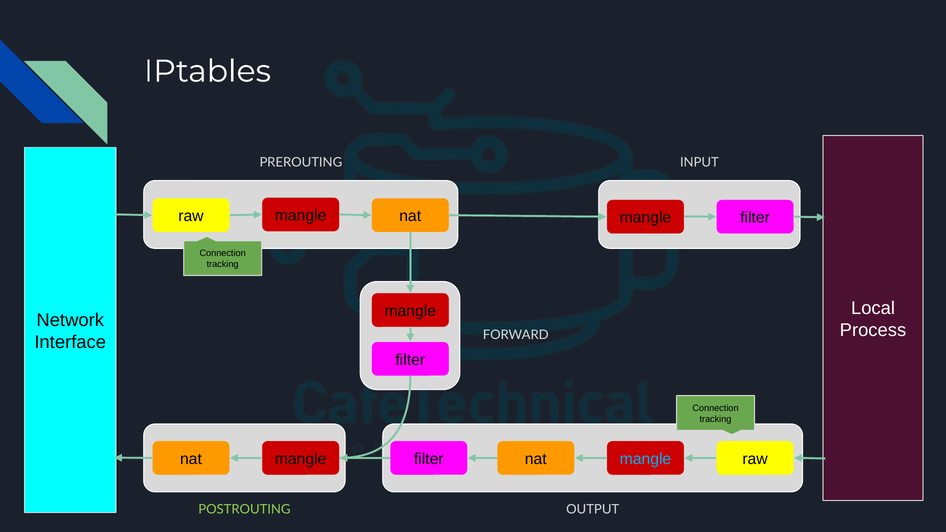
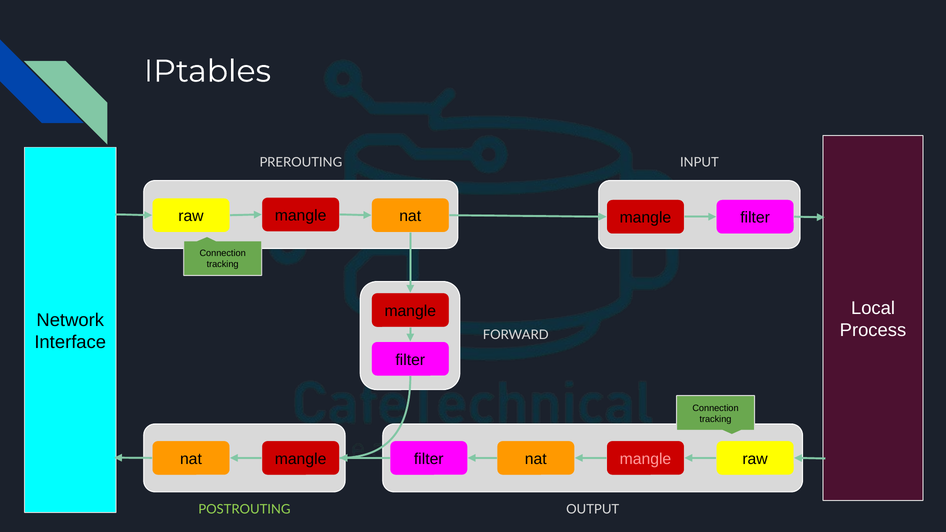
mangle colour: light blue -> pink (645, 459)
